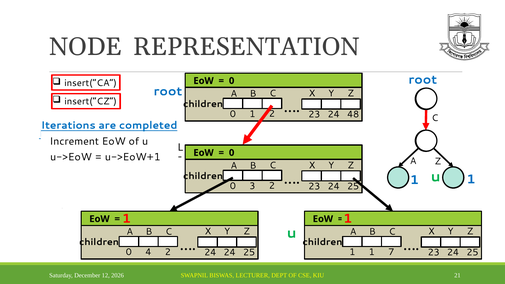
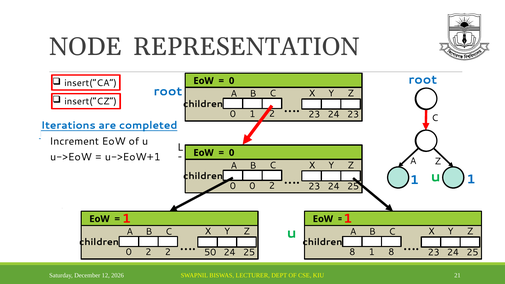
24 48: 48 -> 23 (353, 114)
3: 3 -> 0 (252, 186)
1: 1 -> 8 (352, 252)
1 7: 7 -> 8 (391, 252)
4: 4 -> 2 (148, 252)
2 24: 24 -> 50 (210, 253)
